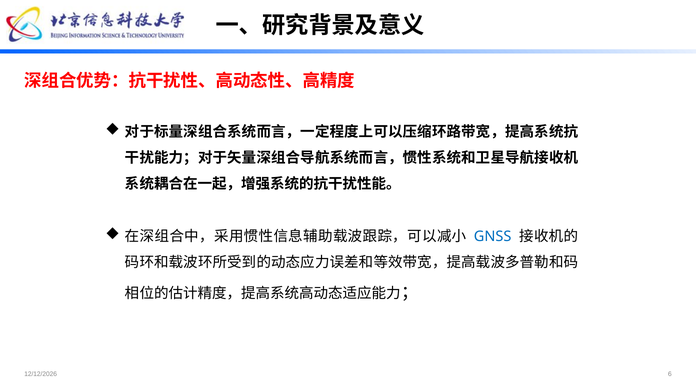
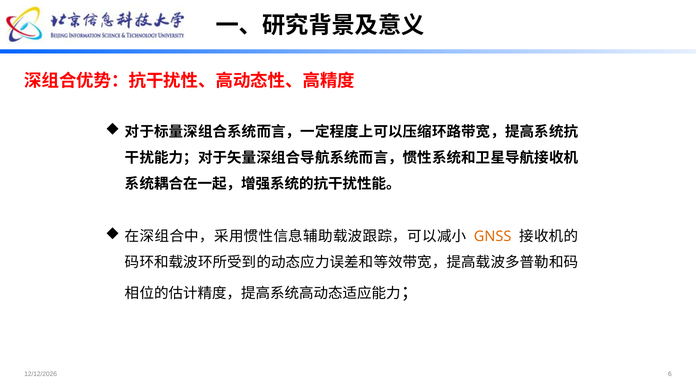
GNSS colour: blue -> orange (493, 236)
